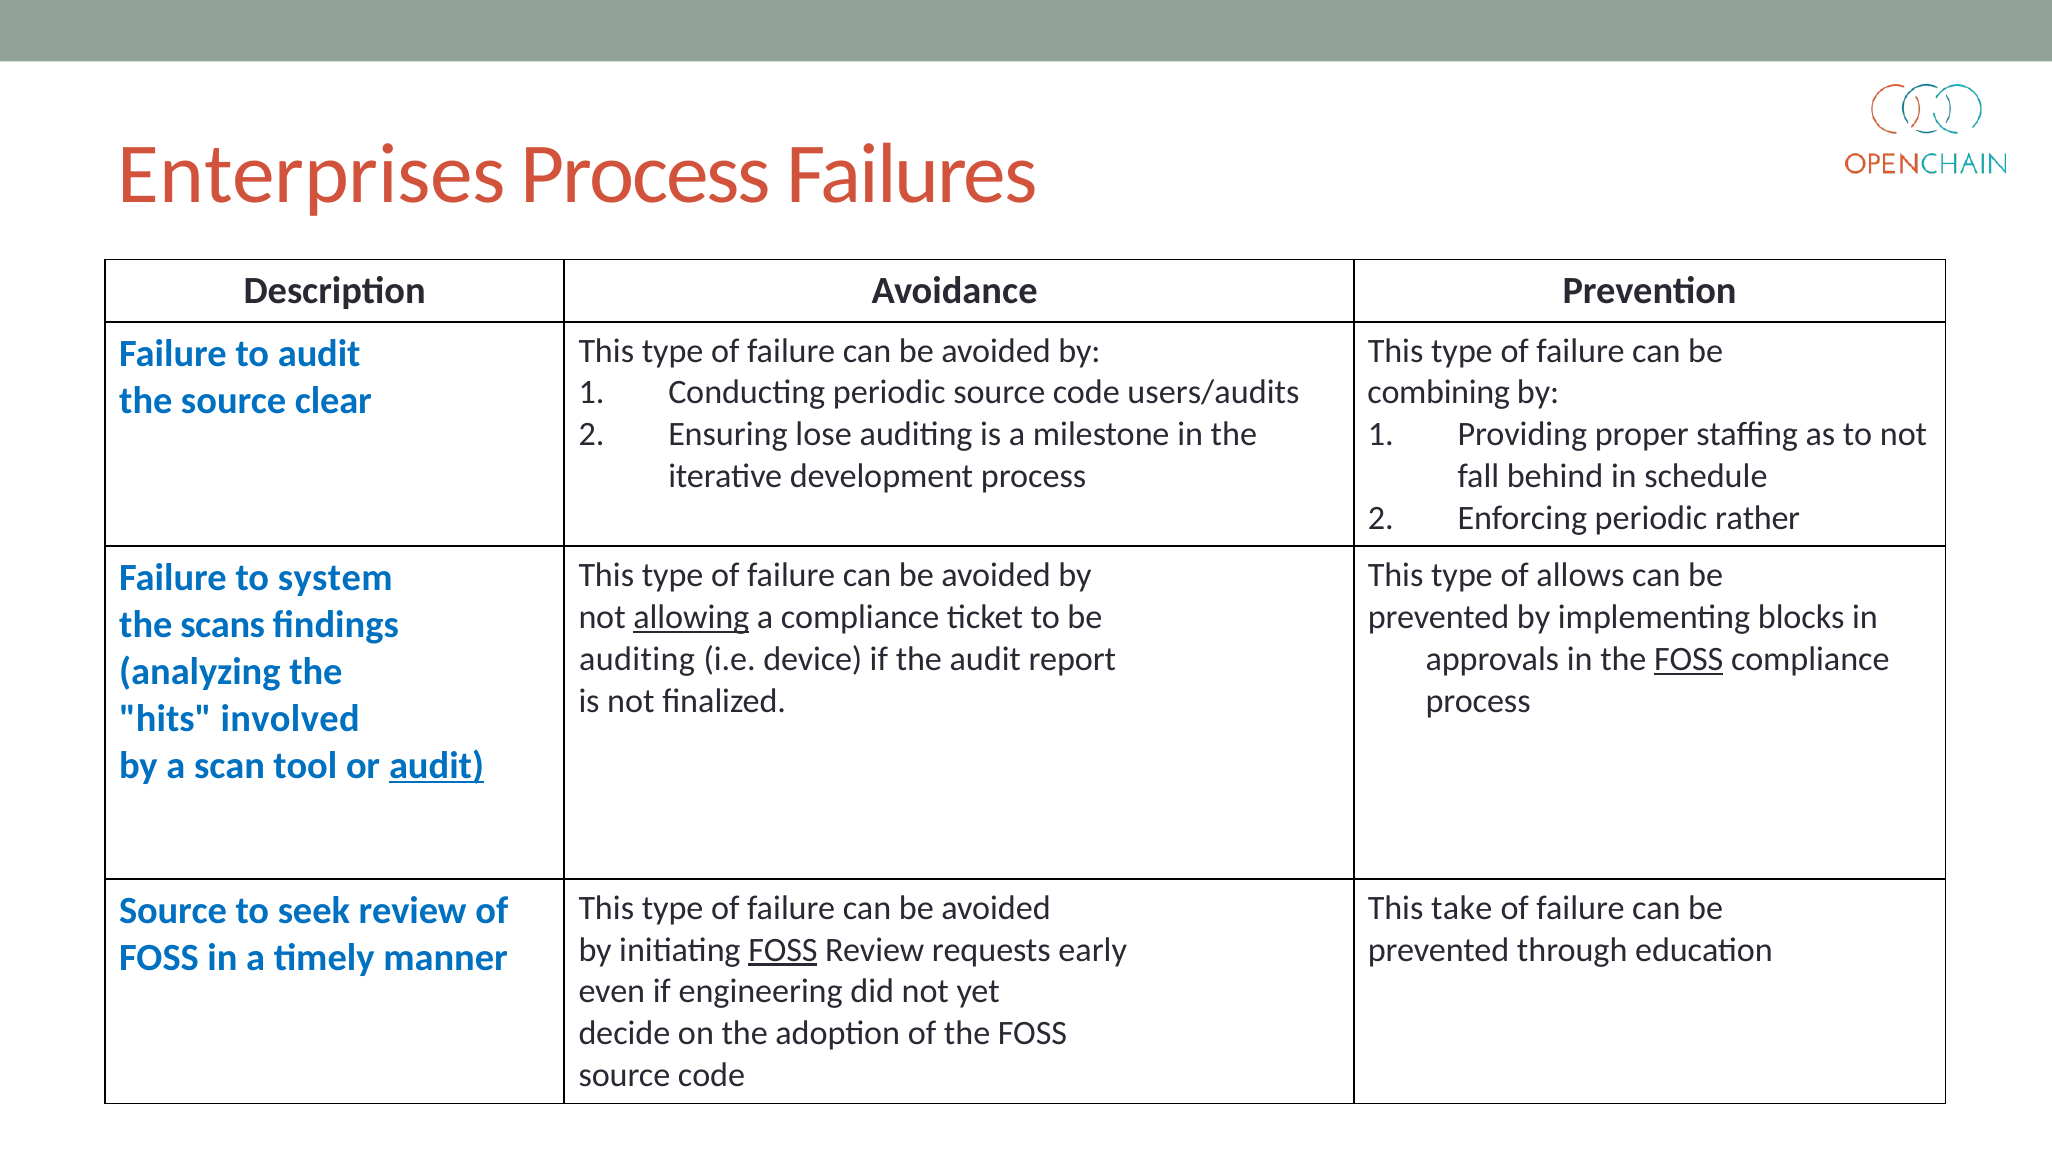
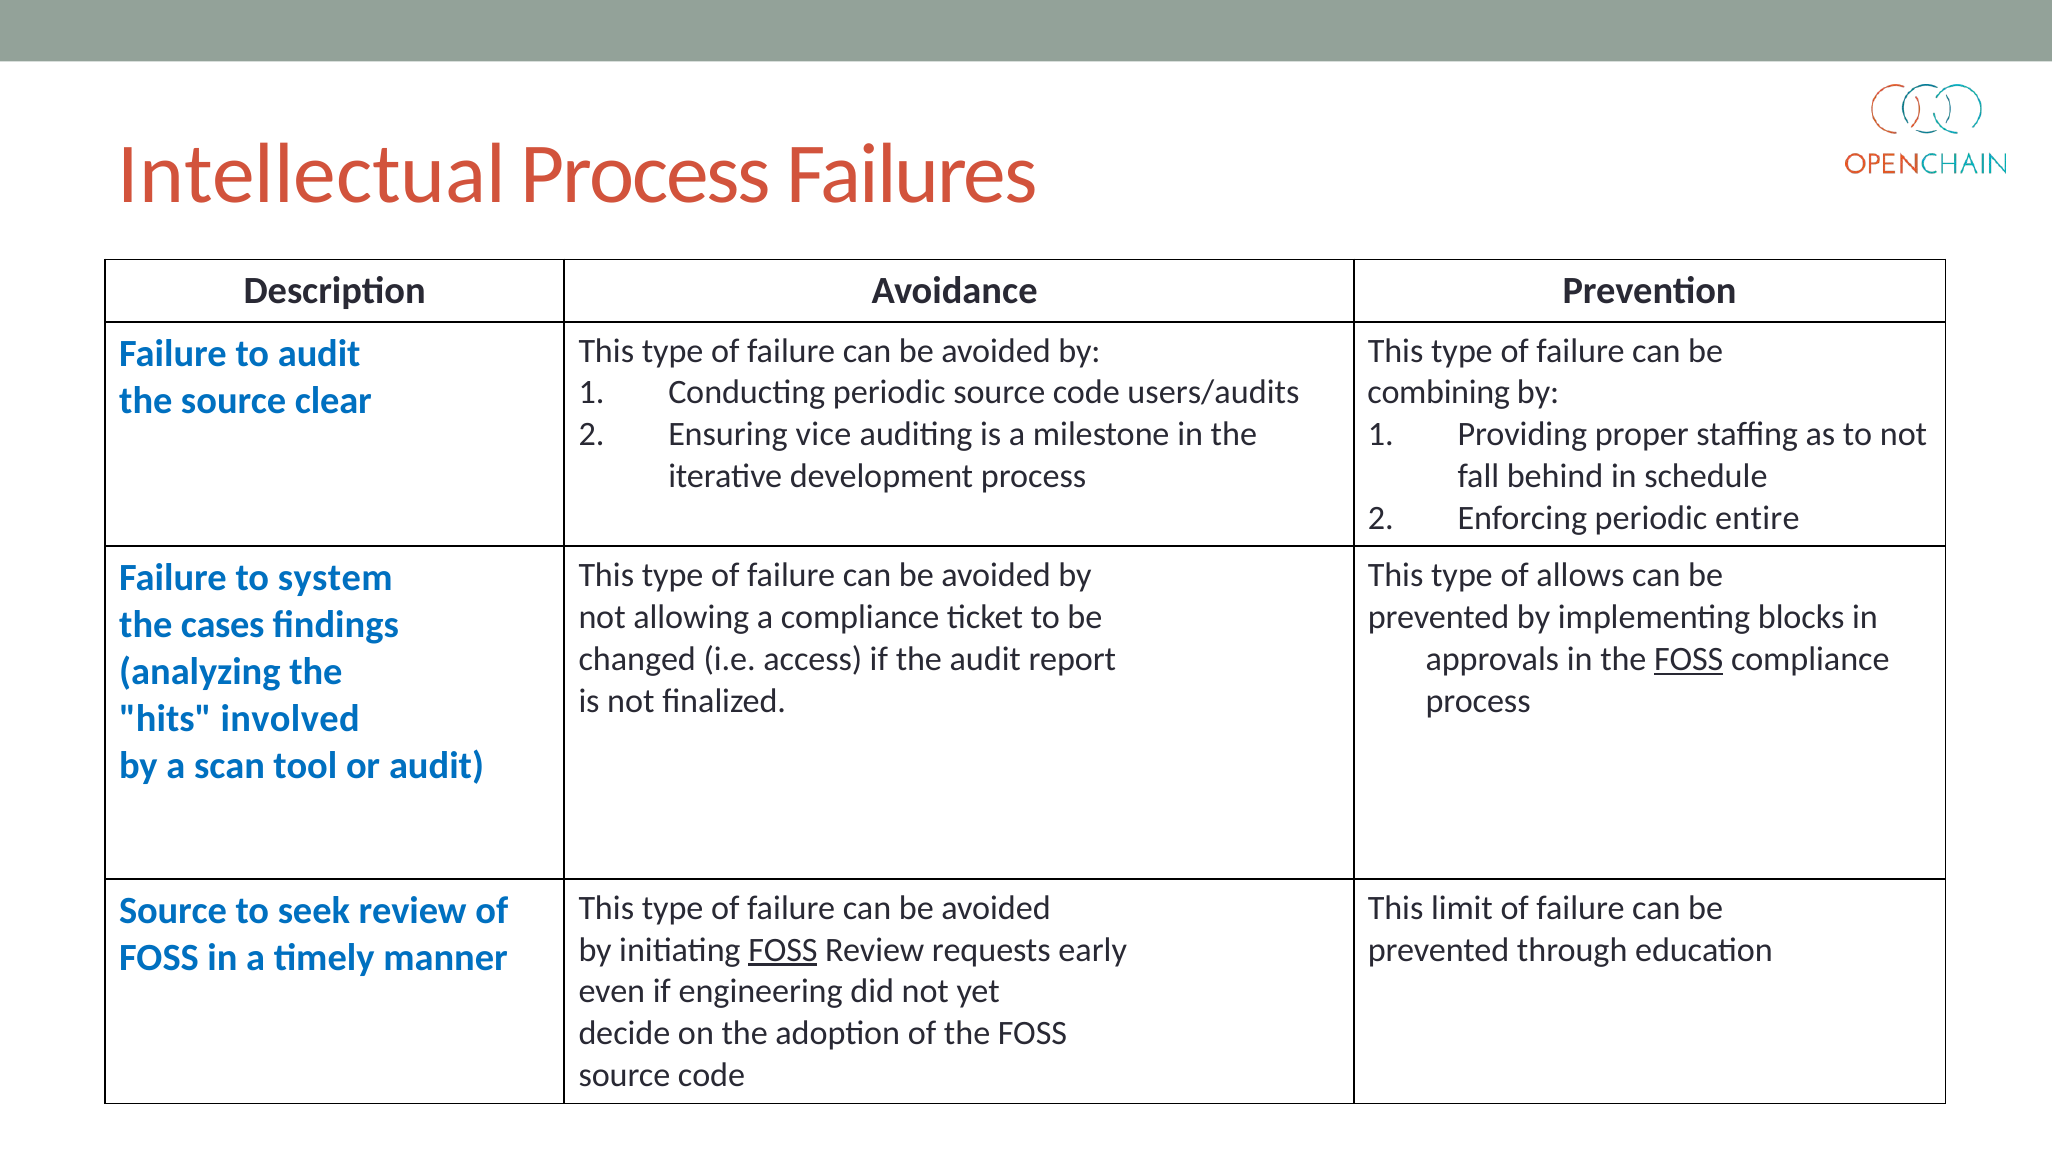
Enterprises: Enterprises -> Intellectual (312, 174)
lose: lose -> vice (824, 435)
rather: rather -> entire (1757, 518)
allowing underline: present -> none (691, 617)
scans: scans -> cases (223, 625)
auditing: auditing -> changed (637, 659)
device: device -> access (813, 659)
audit underline: present -> none (436, 766)
take: take -> limit (1462, 908)
